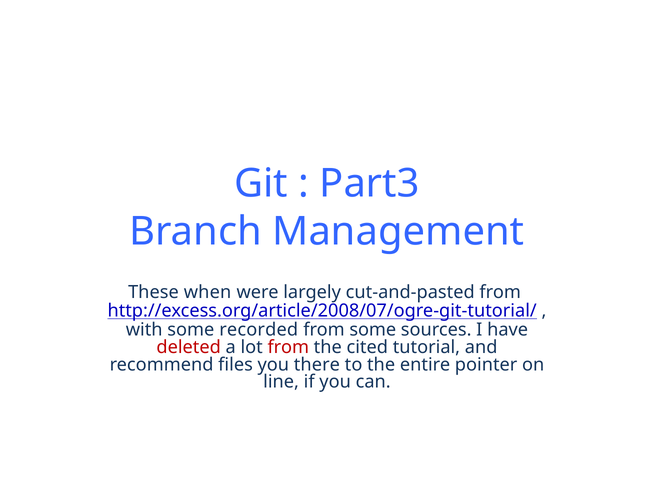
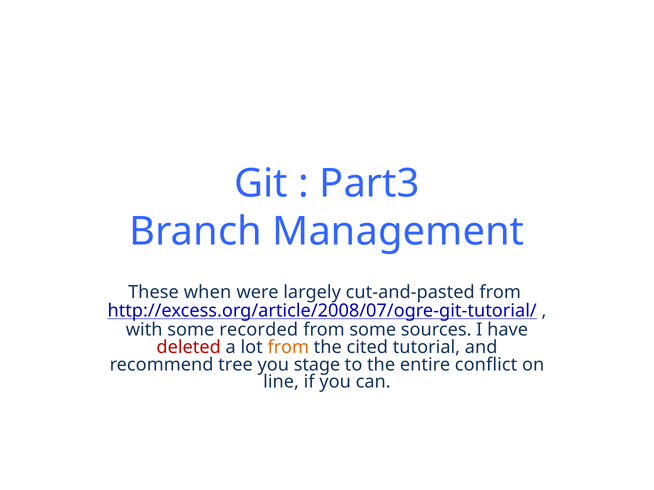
from colour: red -> orange (288, 347)
files: files -> tree (236, 365)
there: there -> stage (317, 365)
pointer: pointer -> conflict (486, 365)
